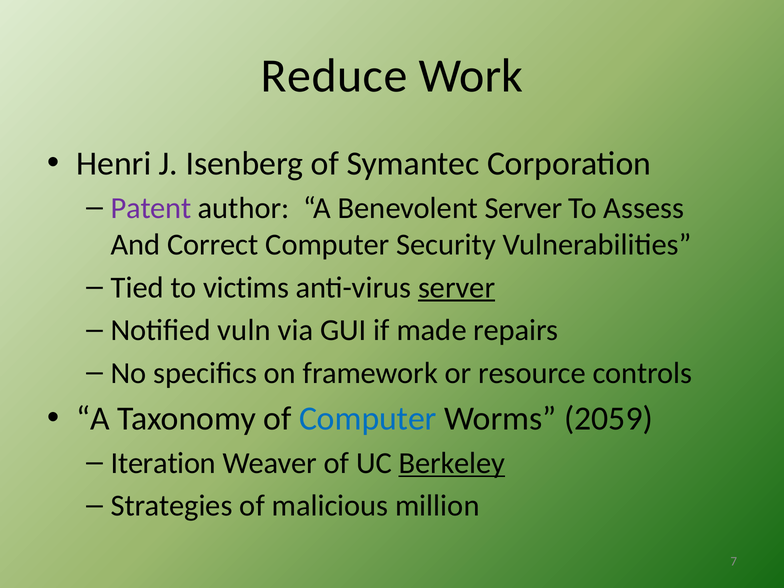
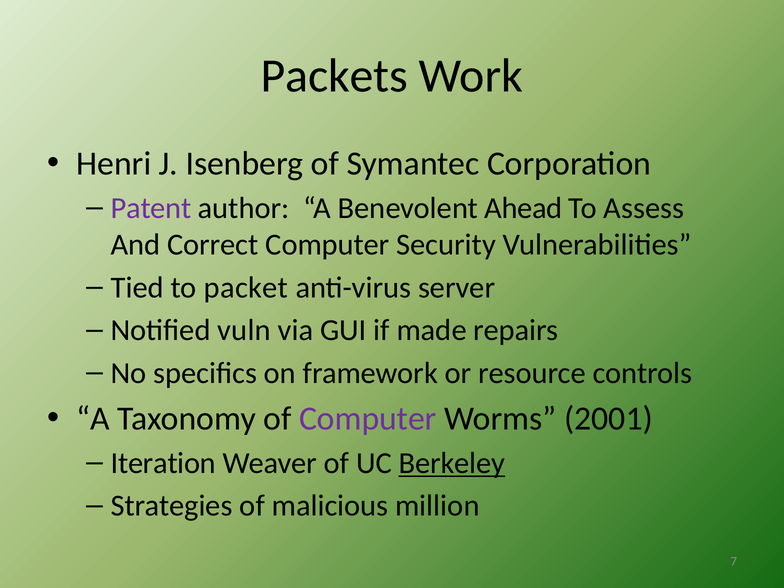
Reduce: Reduce -> Packets (334, 76)
Benevolent Server: Server -> Ahead (523, 208)
victims: victims -> packet (246, 288)
server underline: present -> none (457, 288)
Computer colour: blue -> purple (368, 419)
2059: 2059 -> 2001 (608, 419)
